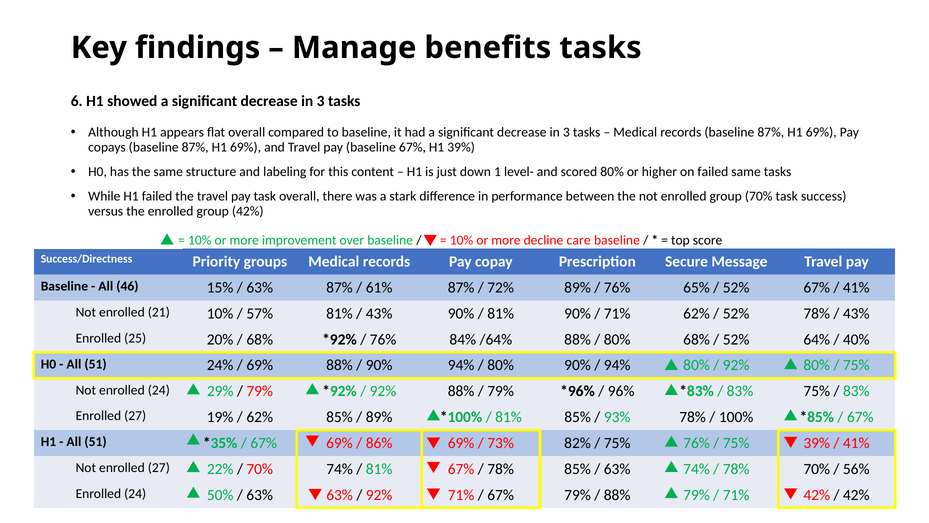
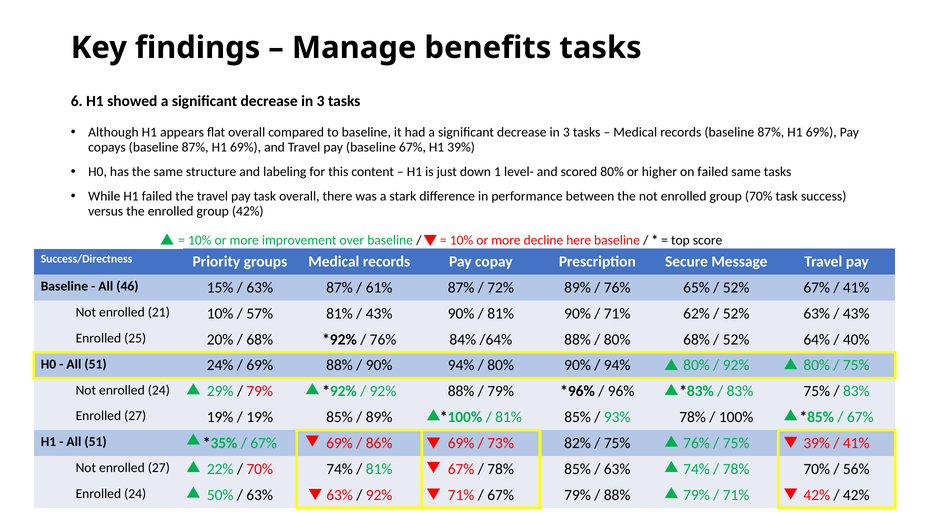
care: care -> here (579, 240)
52% 78%: 78% -> 63% (817, 313)
62%: 62% -> 19% (260, 417)
